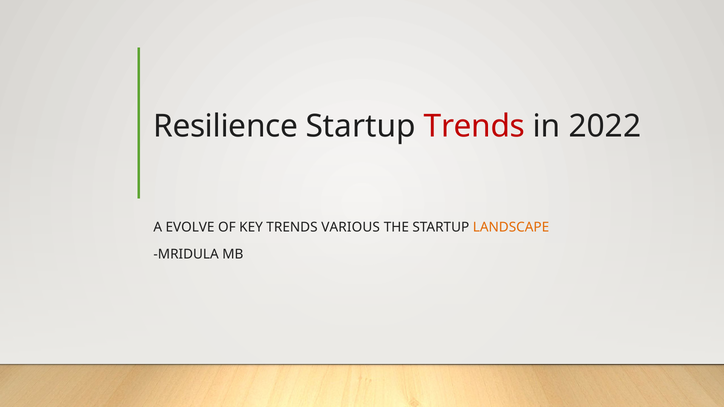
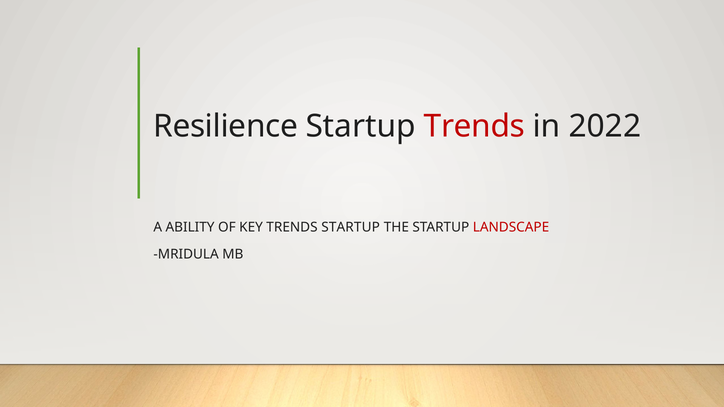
EVOLVE: EVOLVE -> ABILITY (190, 227)
TRENDS VARIOUS: VARIOUS -> STARTUP (351, 227)
LANDSCAPE colour: orange -> red (511, 227)
